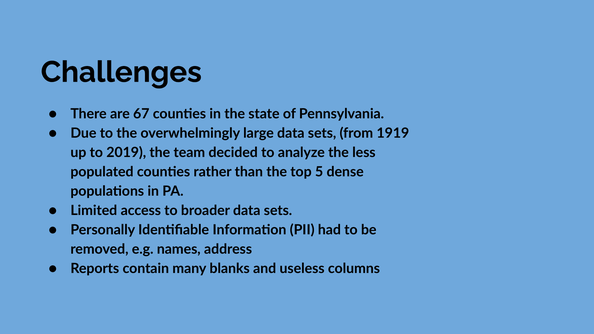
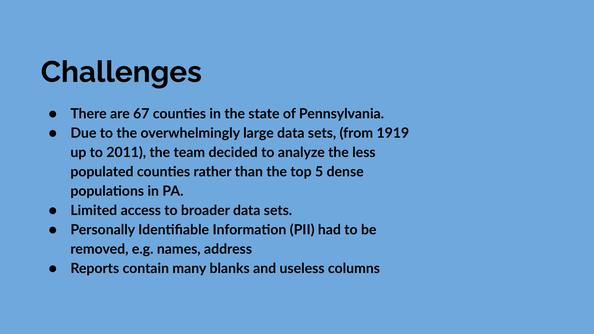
2019: 2019 -> 2011 (126, 153)
